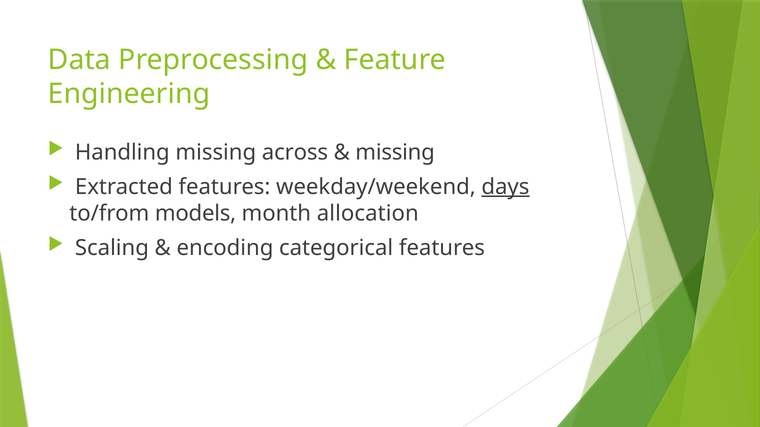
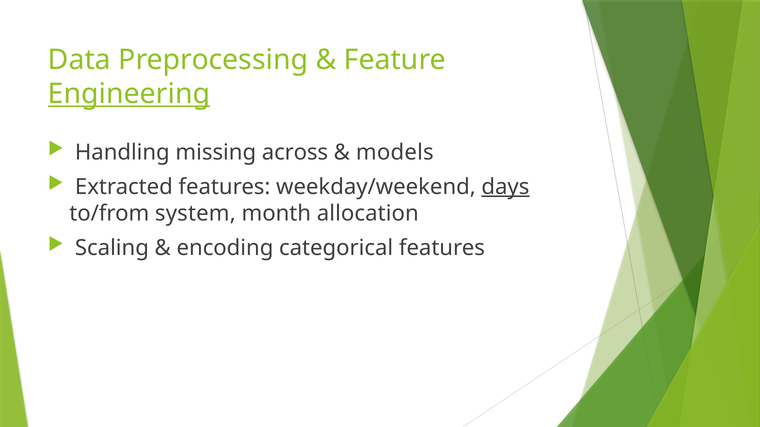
Engineering underline: none -> present (129, 94)
missing: missing -> models (395, 152)
models: models -> system (195, 214)
